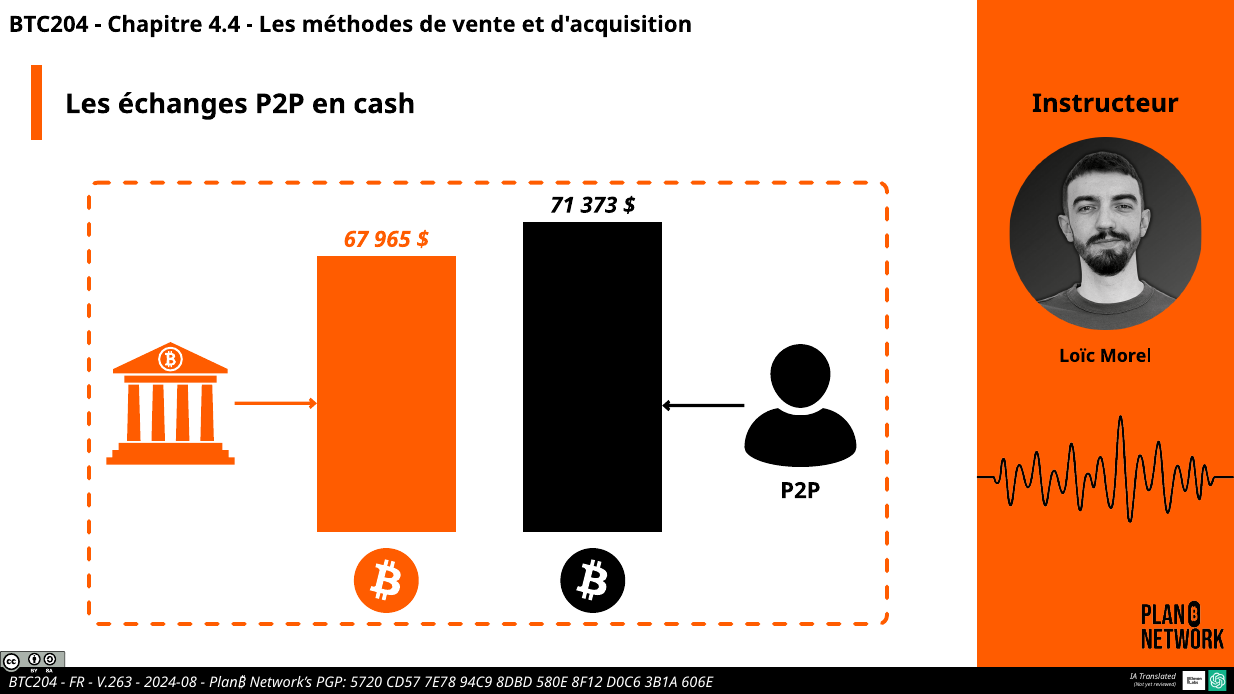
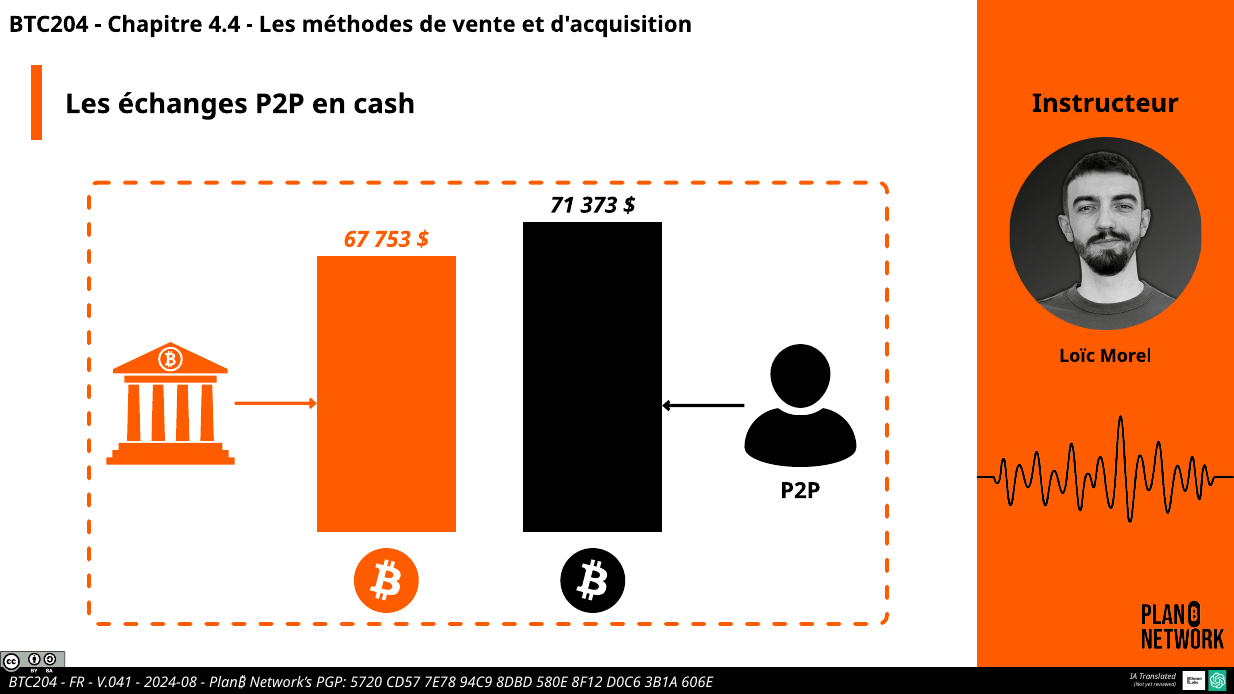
965: 965 -> 753 (392, 240)
V.263: V.263 -> V.041 (114, 682)
